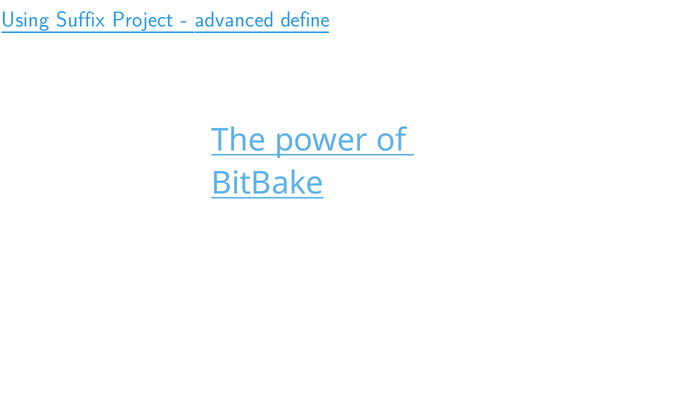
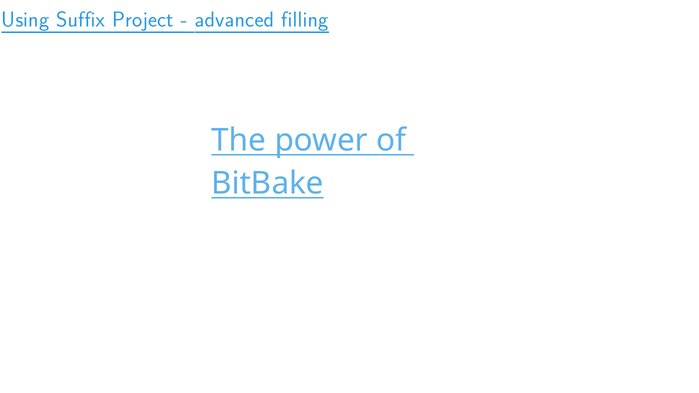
define: define -> filling (305, 20)
